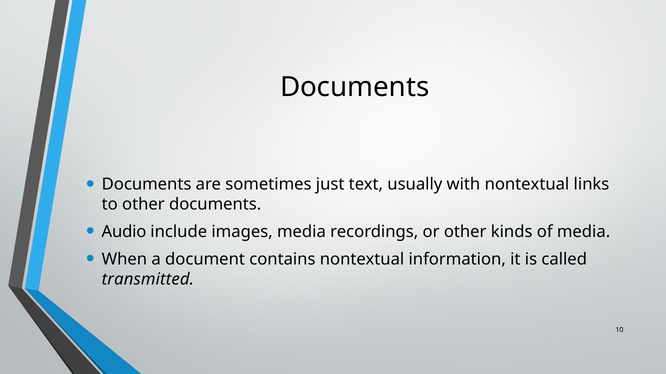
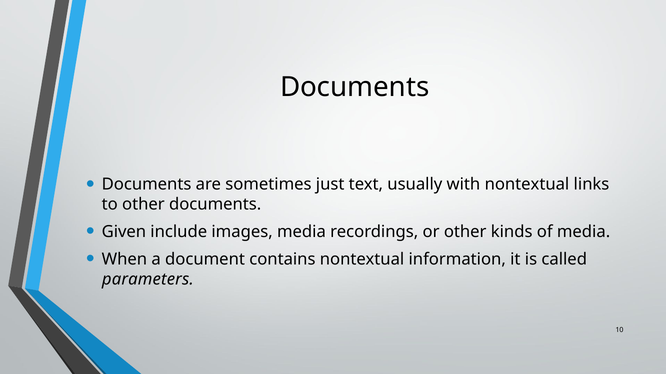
Audio: Audio -> Given (124, 232)
transmitted: transmitted -> parameters (148, 280)
